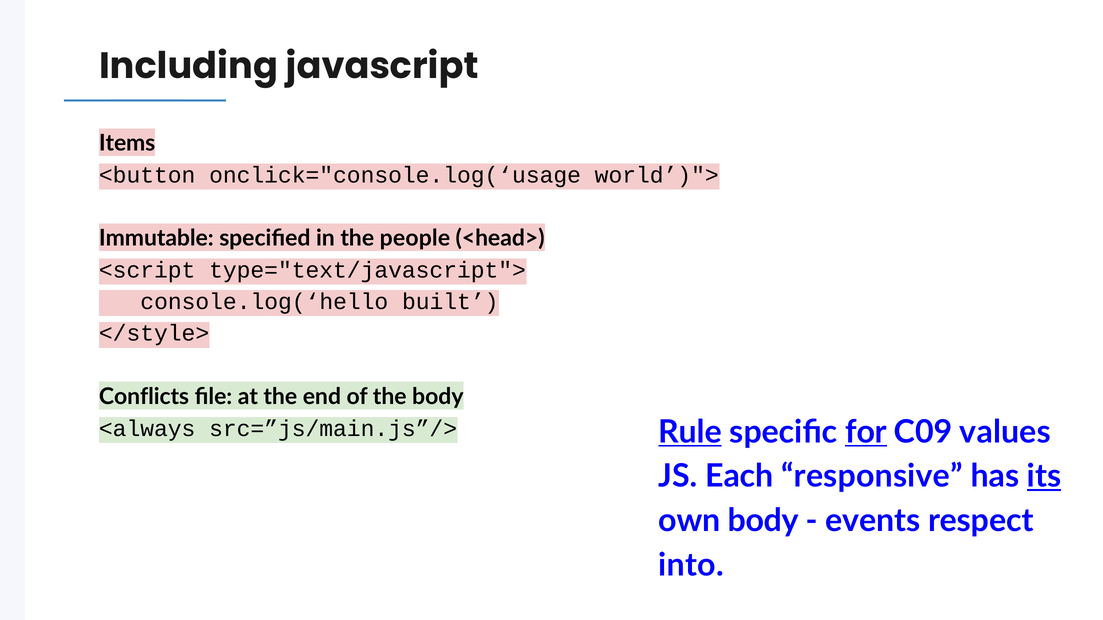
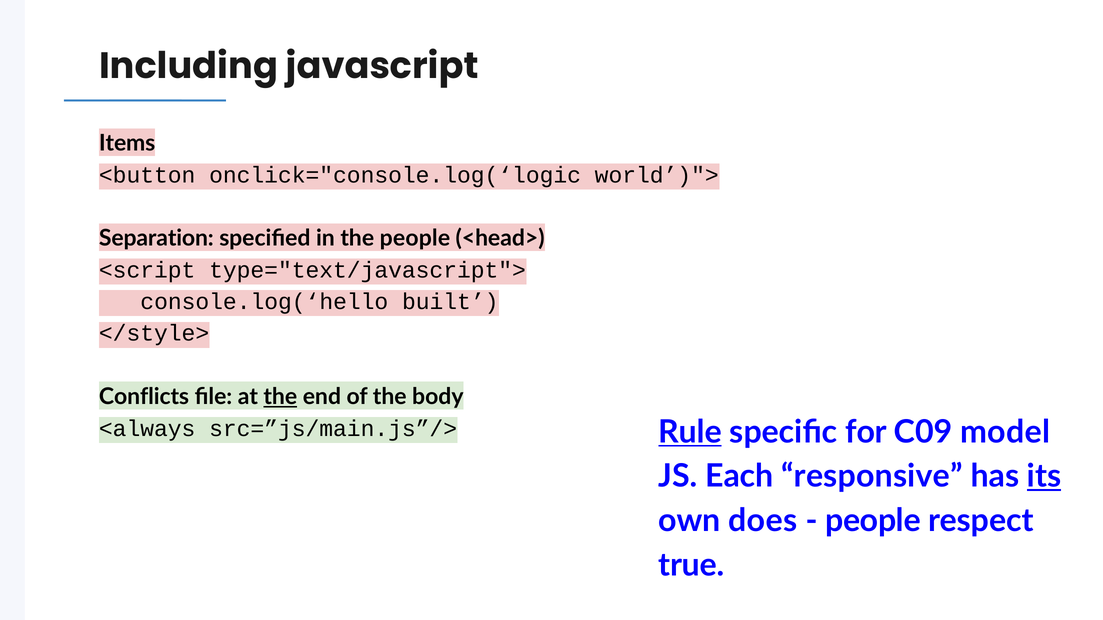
onclick="console.log(‘usage: onclick="console.log(‘usage -> onclick="console.log(‘logic (395, 175)
Immutable: Immutable -> Separation (156, 239)
the underline: none -> present (280, 397)
for underline: present -> none (866, 432)
values: values -> model (1005, 432)
own body: body -> does (763, 521)
events: events -> people (873, 521)
into: into -> true (691, 565)
